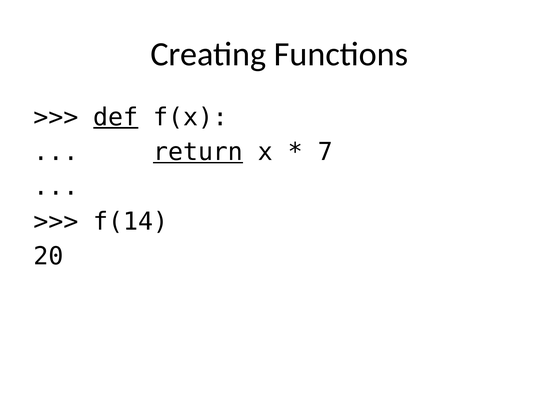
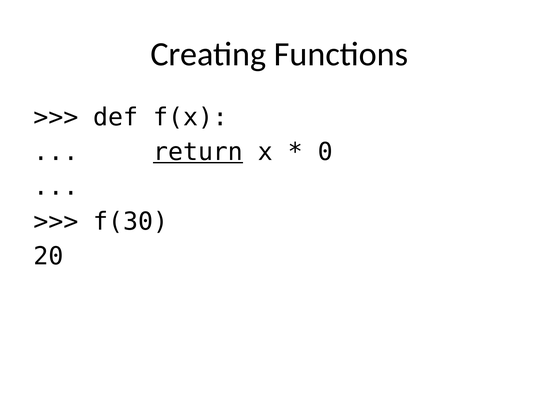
def underline: present -> none (116, 117)
7: 7 -> 0 (325, 152)
f(14: f(14 -> f(30 (131, 222)
